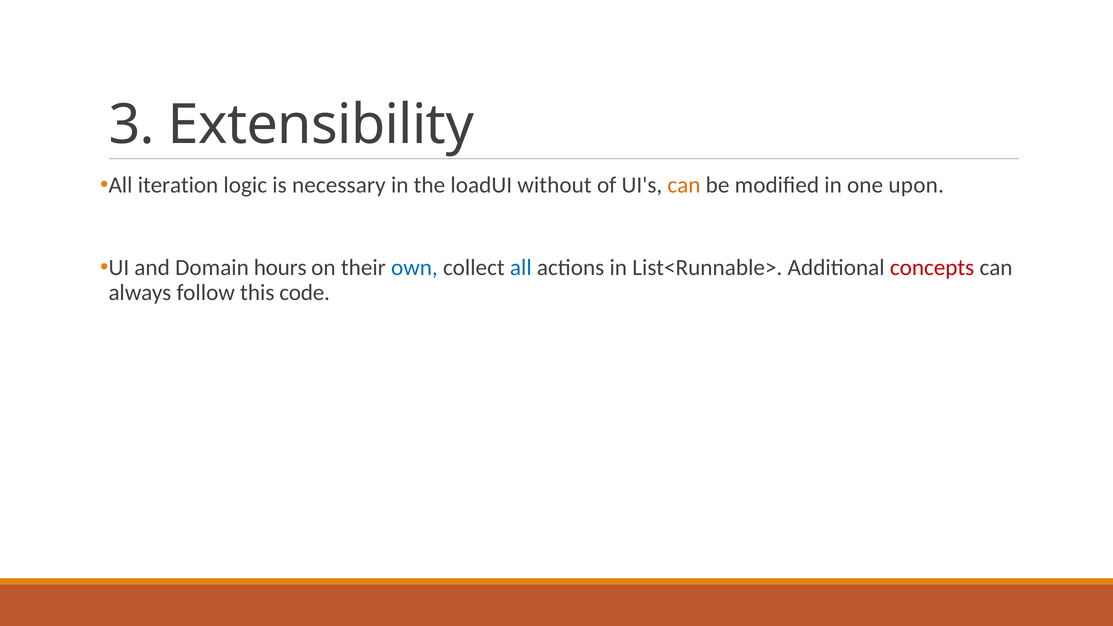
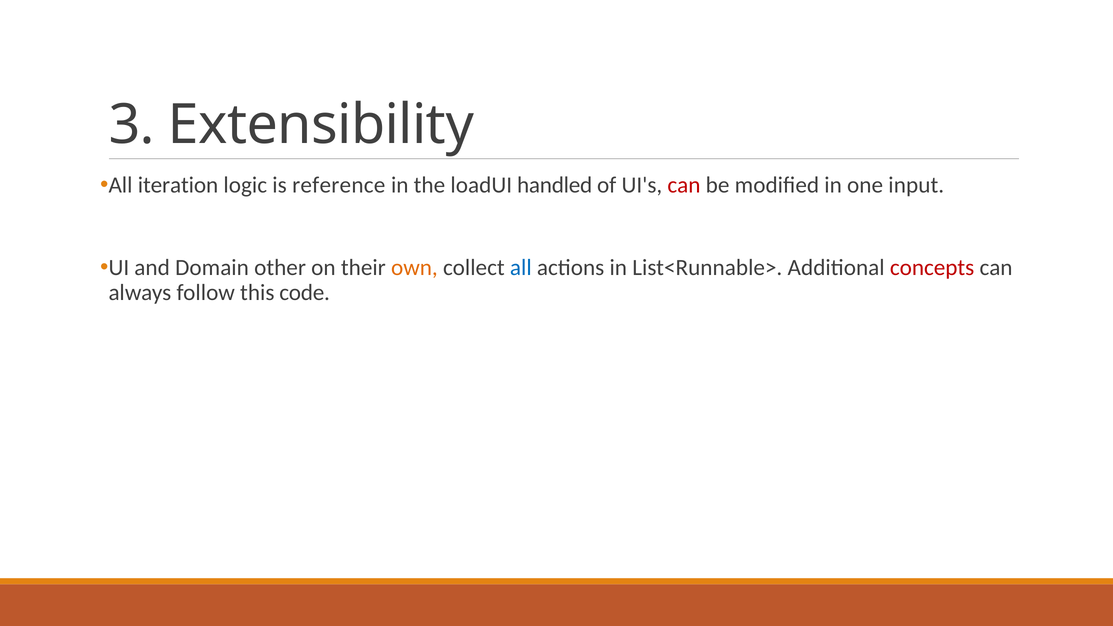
necessary: necessary -> reference (339, 185)
without: without -> handled (555, 185)
can colour: orange -> red (684, 185)
upon: upon -> input (916, 185)
hours: hours -> other (280, 268)
own colour: blue -> orange (414, 268)
